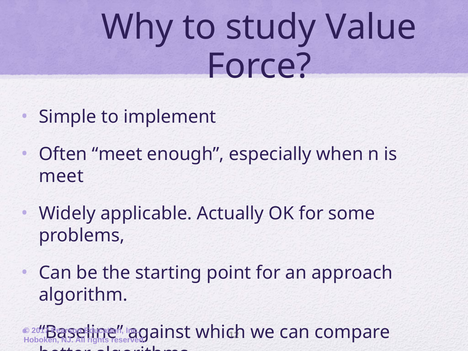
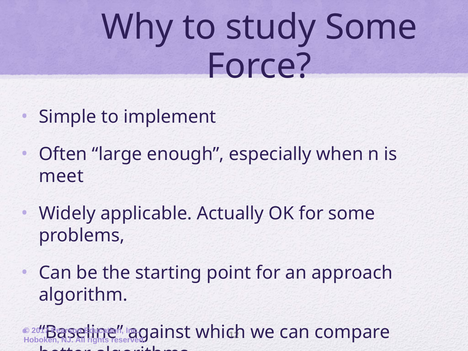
study Value: Value -> Some (371, 27)
Often meet: meet -> large (117, 154)
